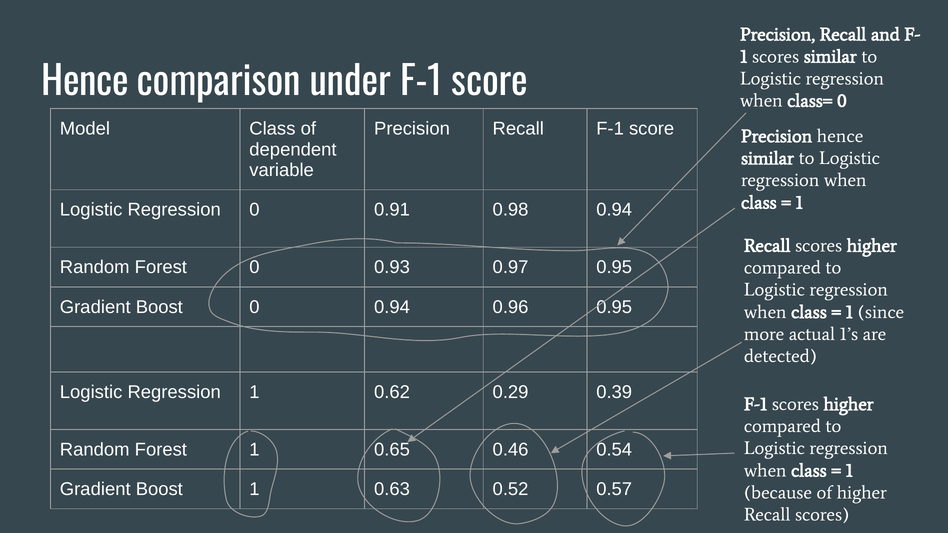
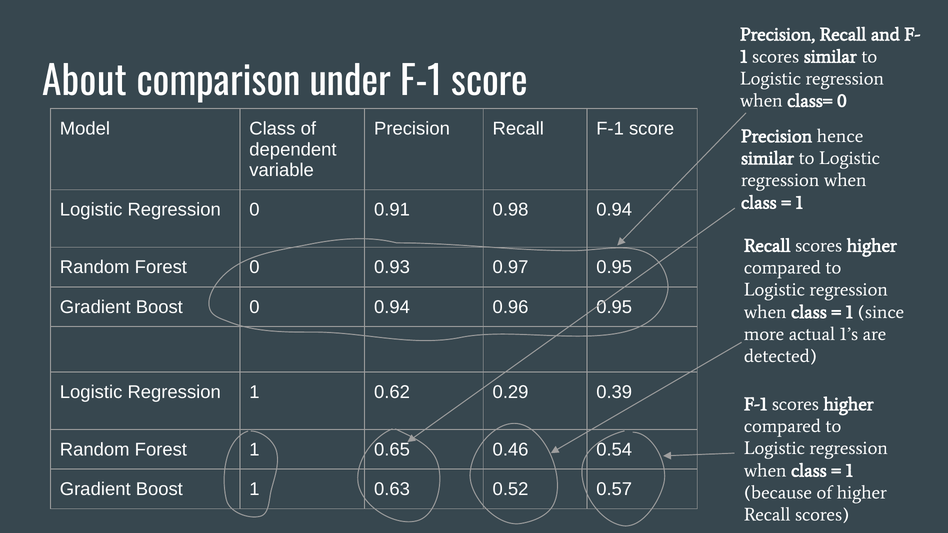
Hence: Hence -> About (85, 82)
